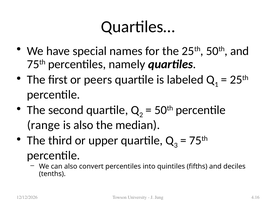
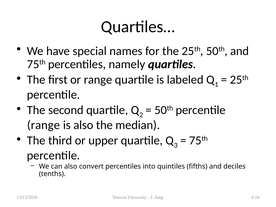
or peers: peers -> range (98, 80)
